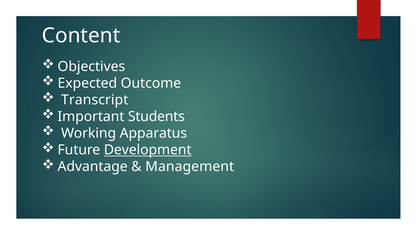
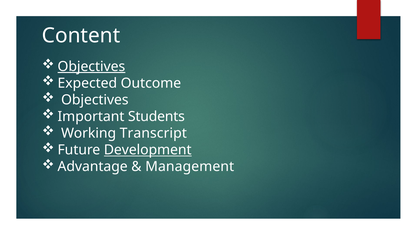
Objectives underline: none -> present (91, 66)
Transcript: Transcript -> Objectives (95, 100)
Apparatus: Apparatus -> Transcript (153, 133)
